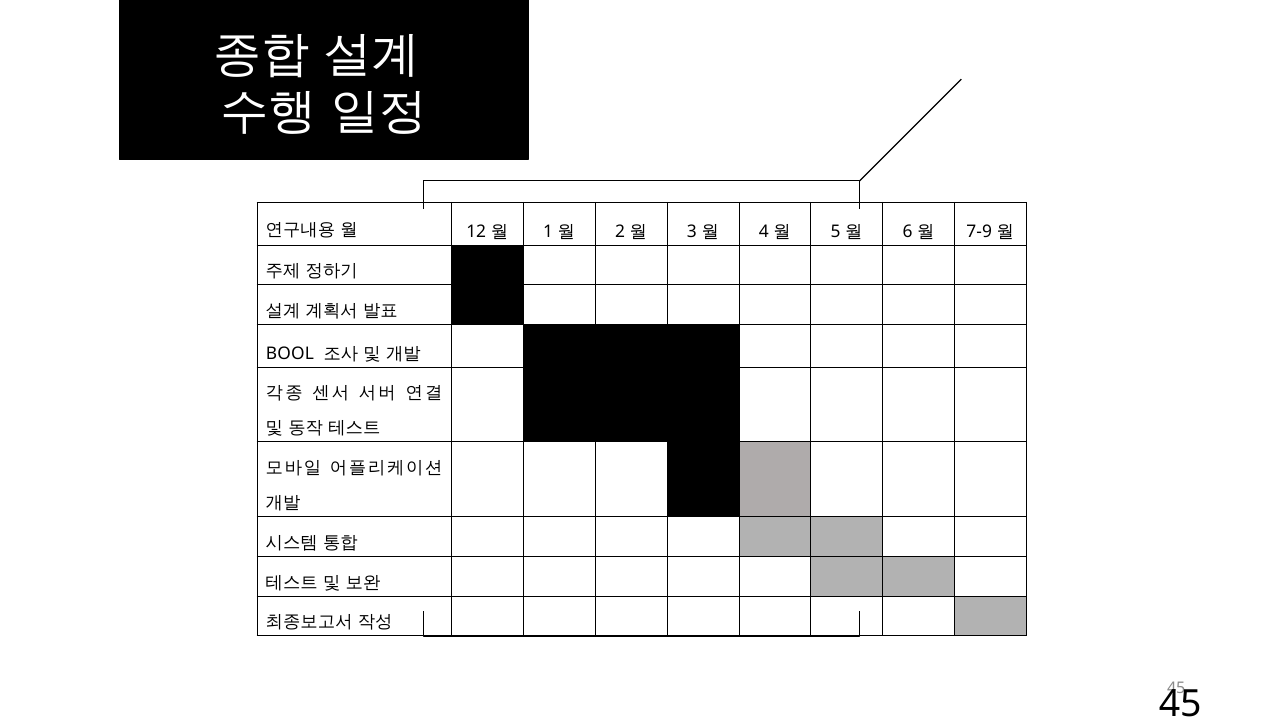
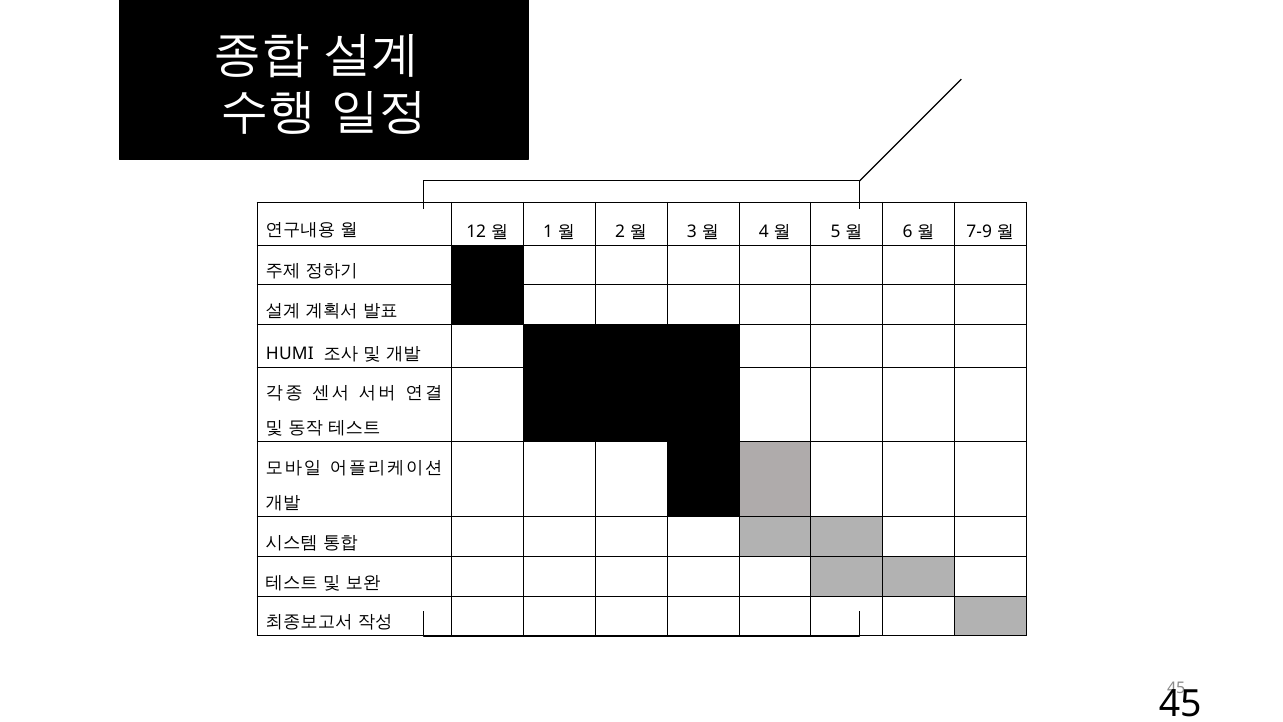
BOOL: BOOL -> HUMI (290, 353)
